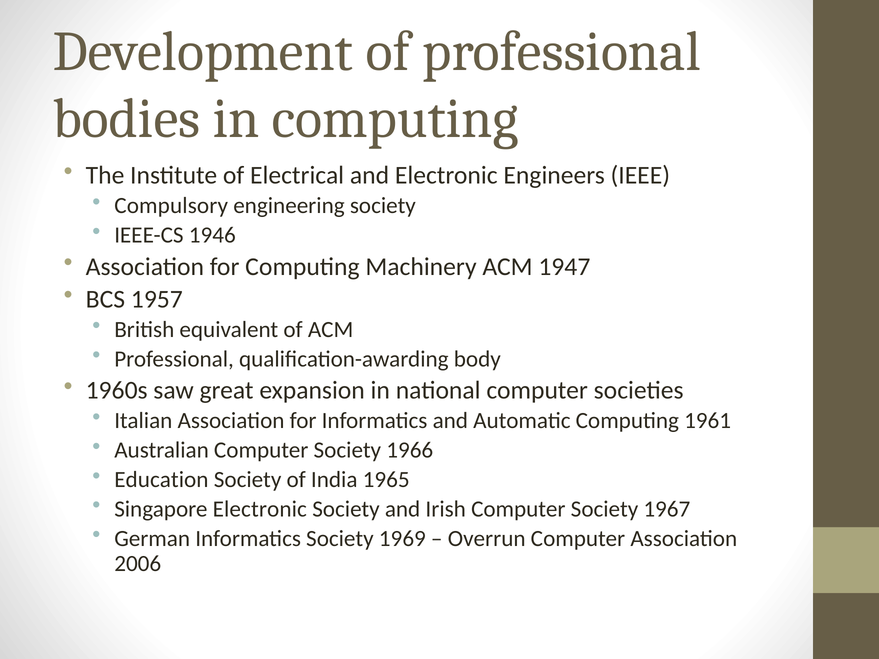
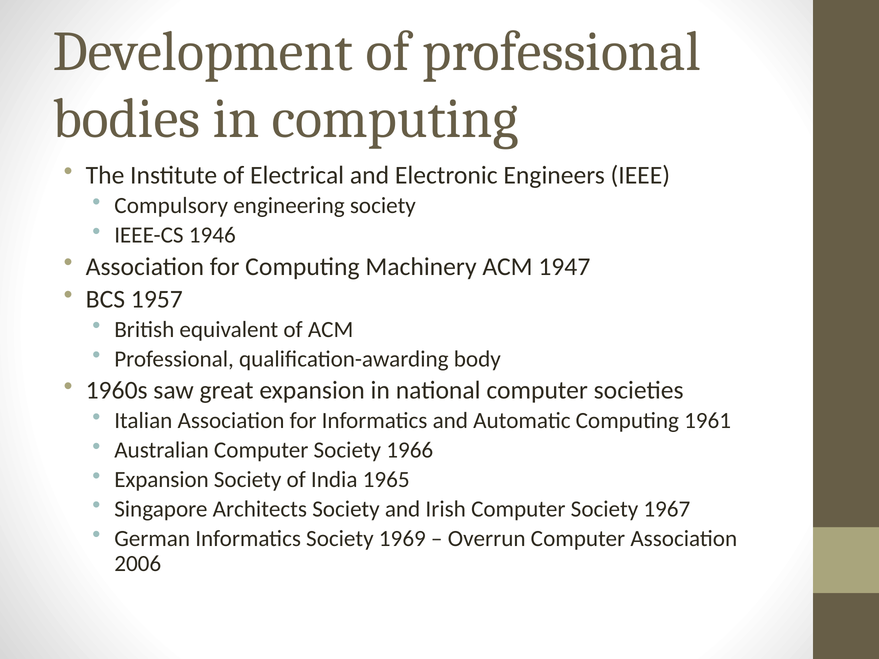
Education: Education -> Expansion (161, 480)
Singapore Electronic: Electronic -> Architects (260, 509)
